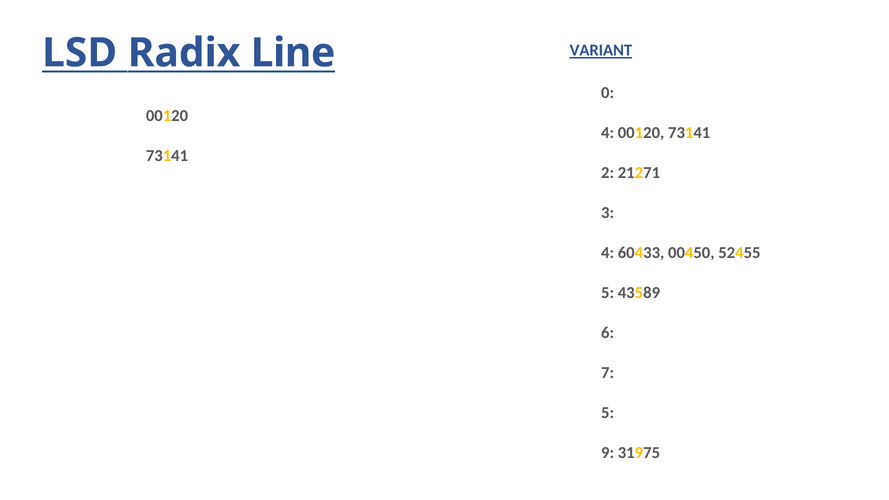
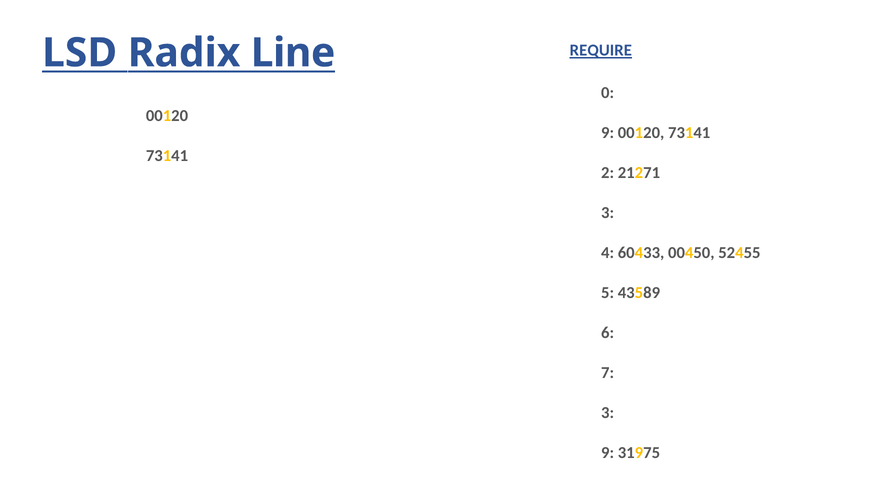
VARIANT: VARIANT -> REQUIRE (601, 50)
4: 4 -> 9 (608, 133)
5: 5 -> 3 (608, 413)
